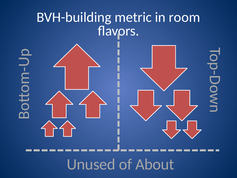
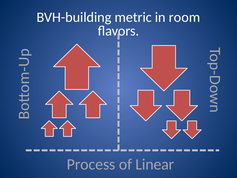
Unused: Unused -> Process (91, 164)
About: About -> Linear (155, 164)
